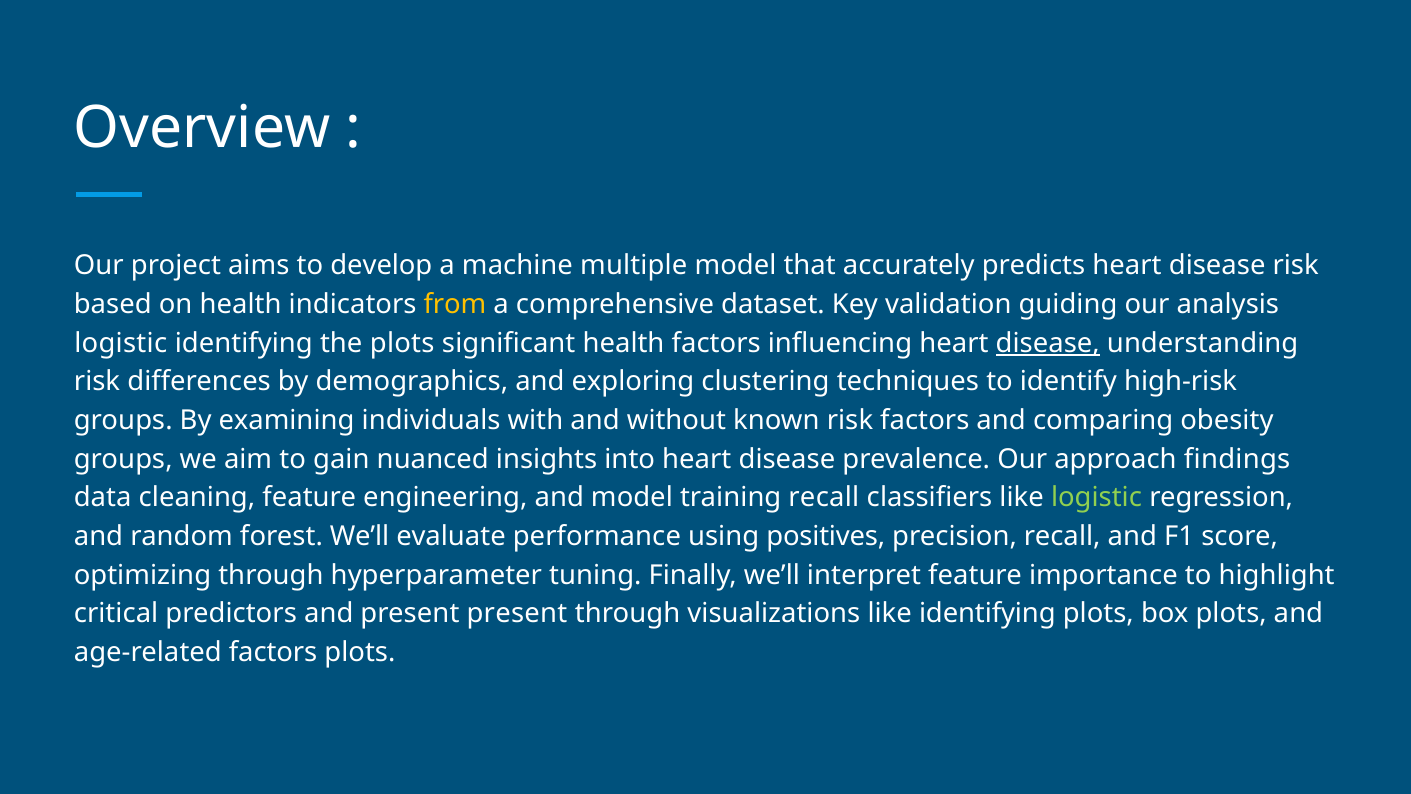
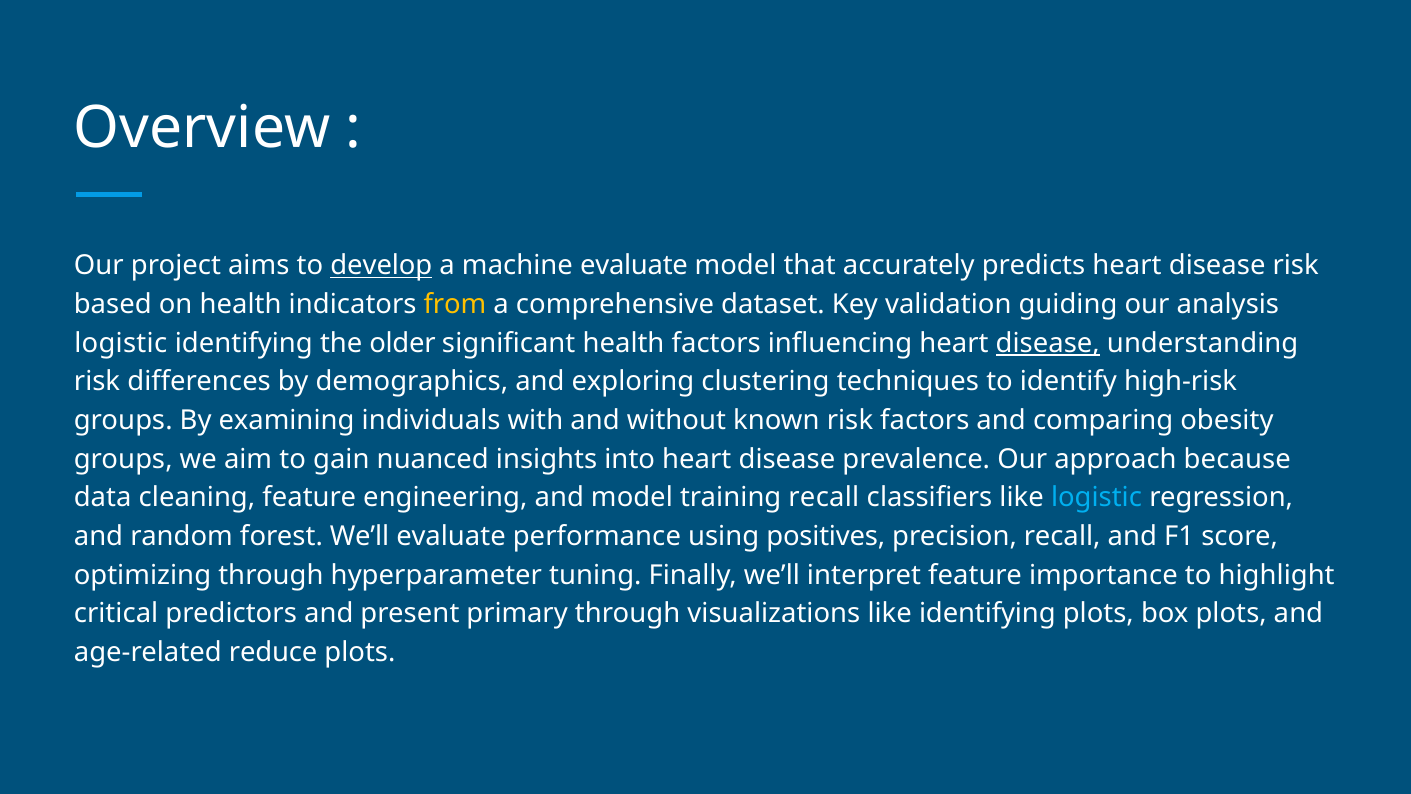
develop underline: none -> present (381, 266)
machine multiple: multiple -> evaluate (634, 266)
the plots: plots -> older (402, 343)
findings: findings -> because (1237, 459)
logistic colour: light green -> light blue (1097, 498)
present present: present -> primary (517, 614)
age-related factors: factors -> reduce (273, 652)
